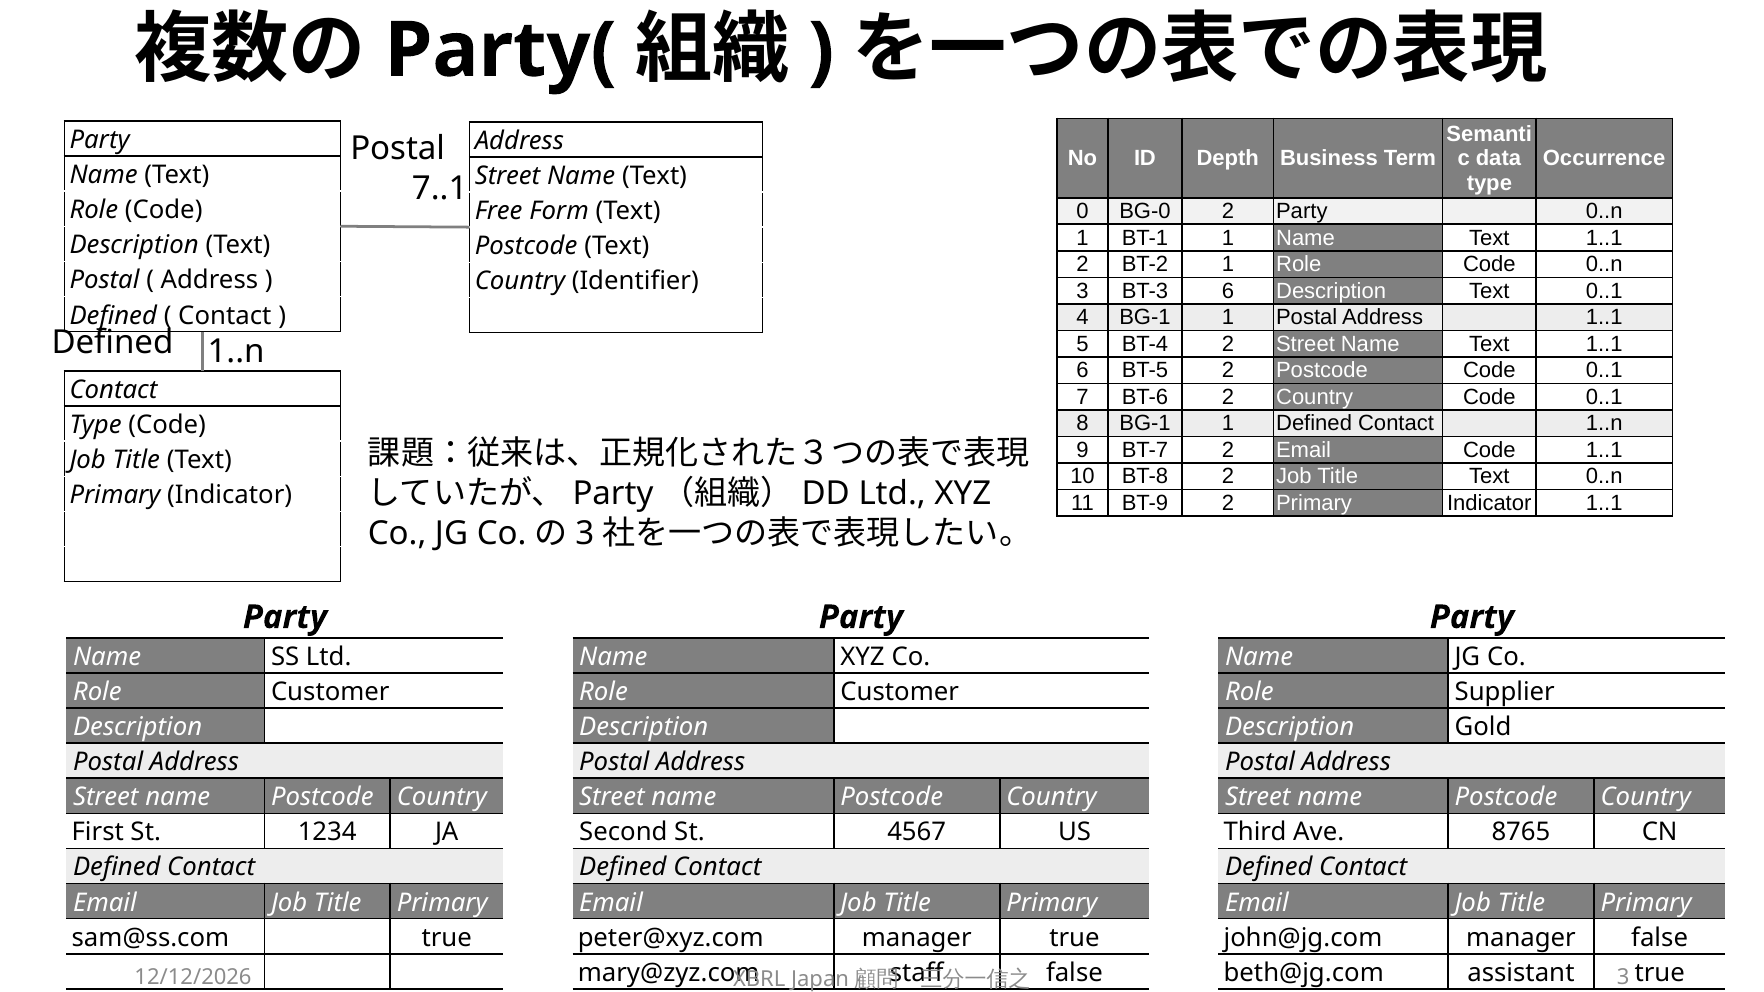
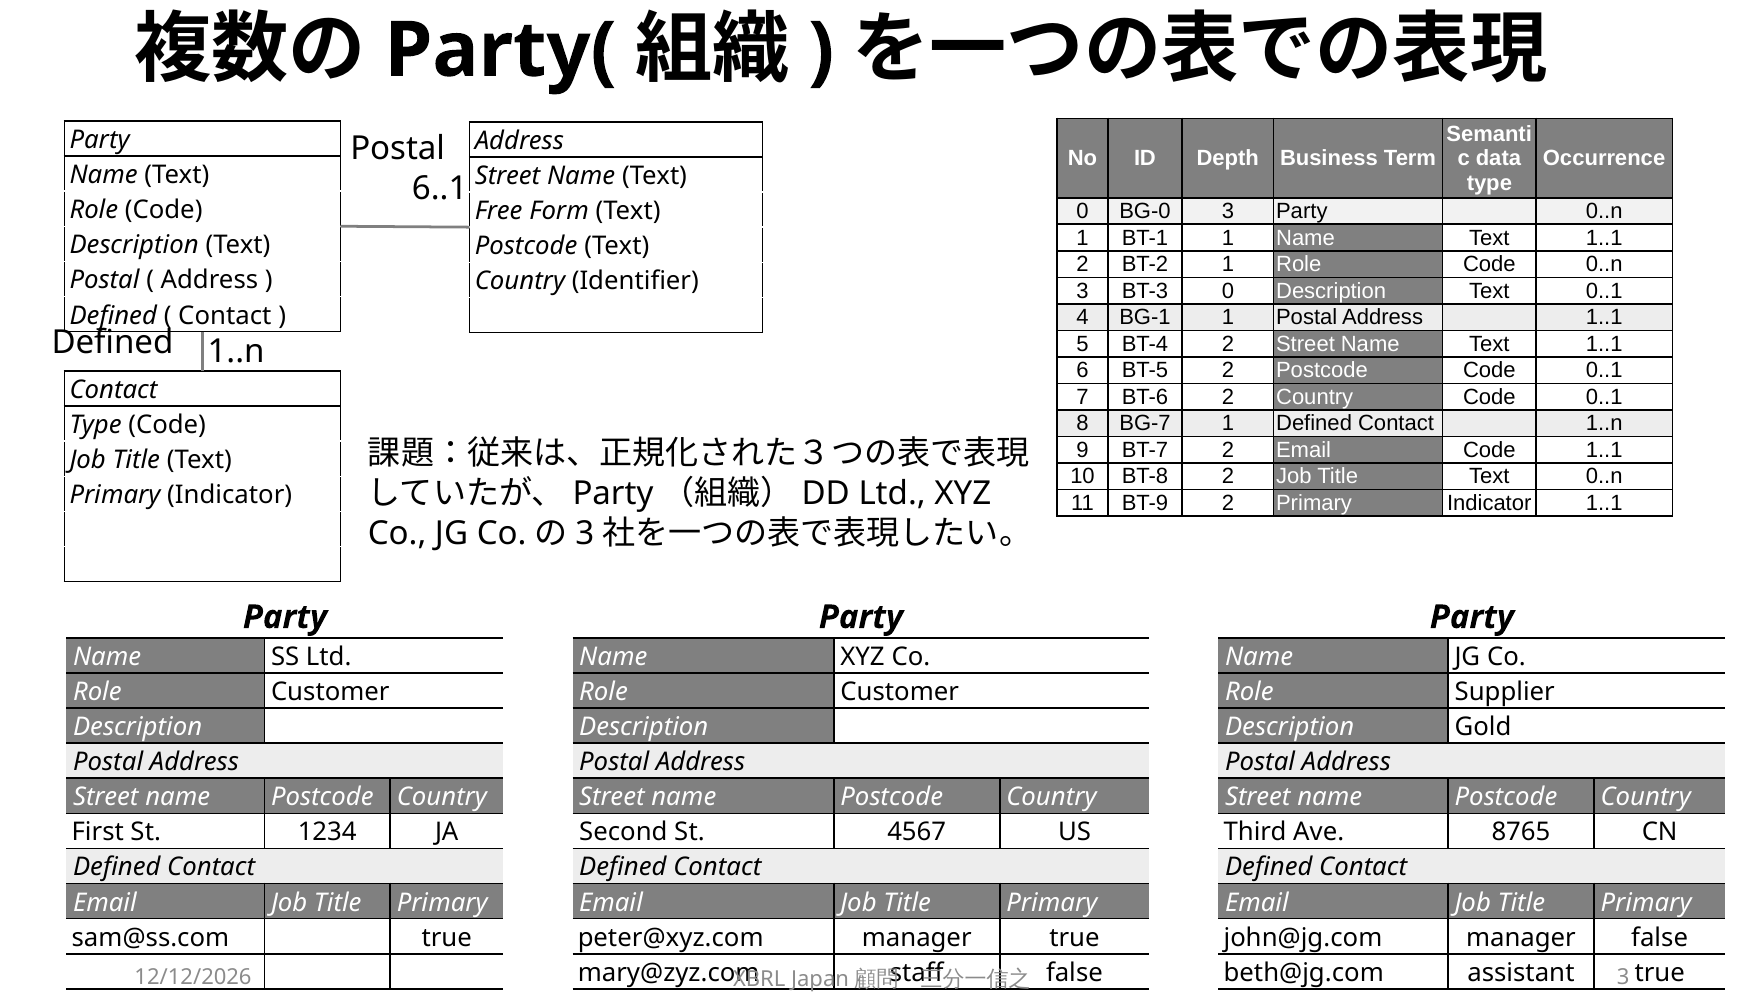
7..1: 7..1 -> 6..1 (440, 189)
BG-0 2: 2 -> 3 (1228, 211)
BT-3 6: 6 -> 0 (1228, 291)
8 BG-1: BG-1 -> BG-7 (1145, 424)
